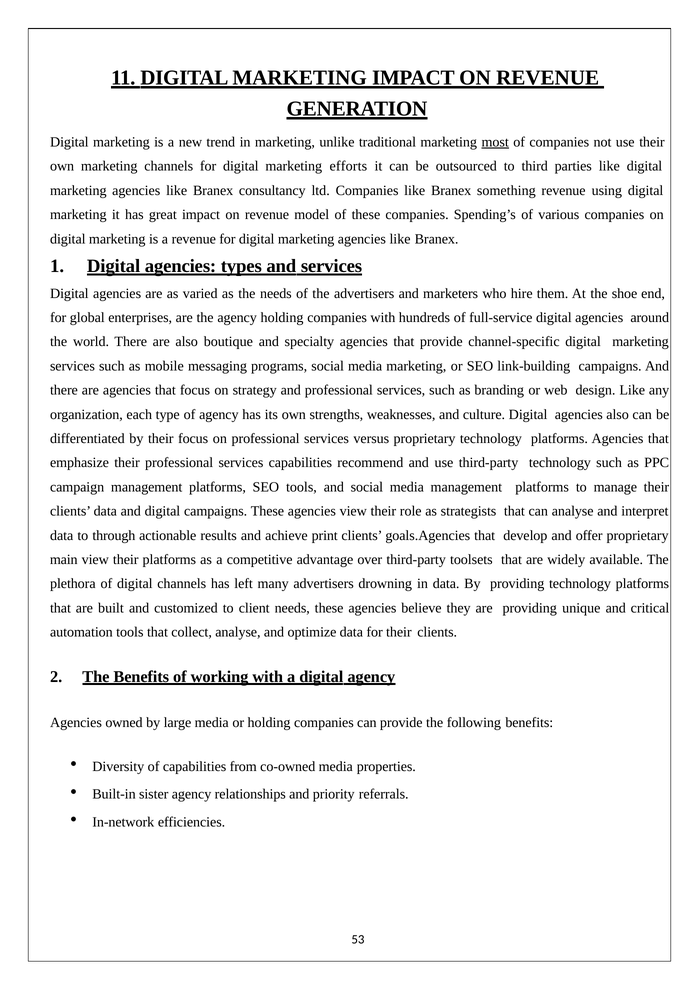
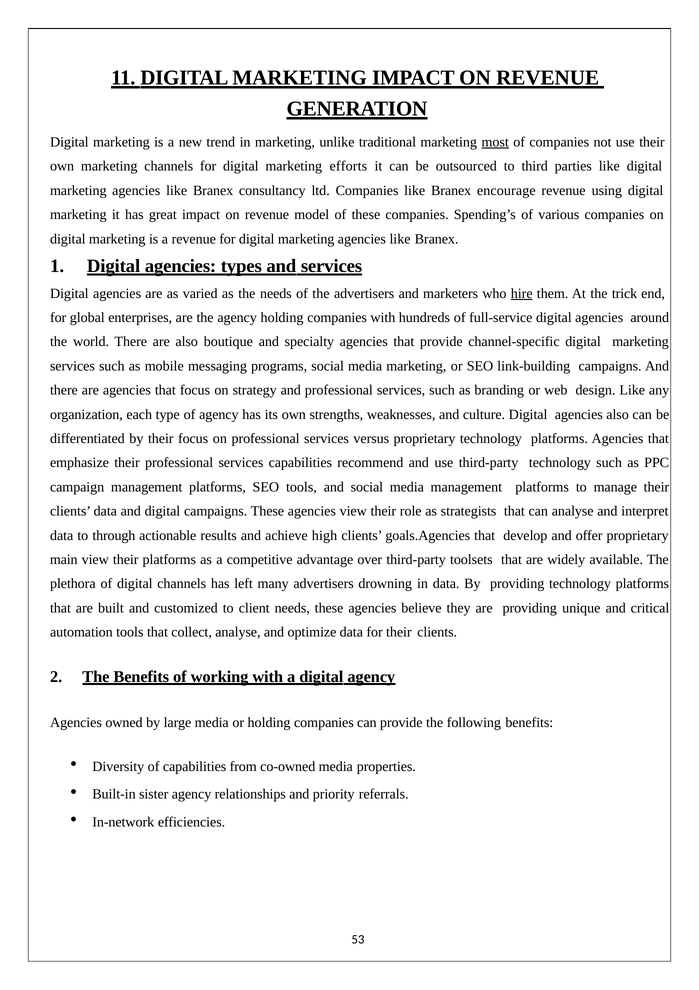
something: something -> encourage (506, 190)
hire underline: none -> present (522, 293)
shoe: shoe -> trick (625, 293)
print: print -> high (325, 535)
